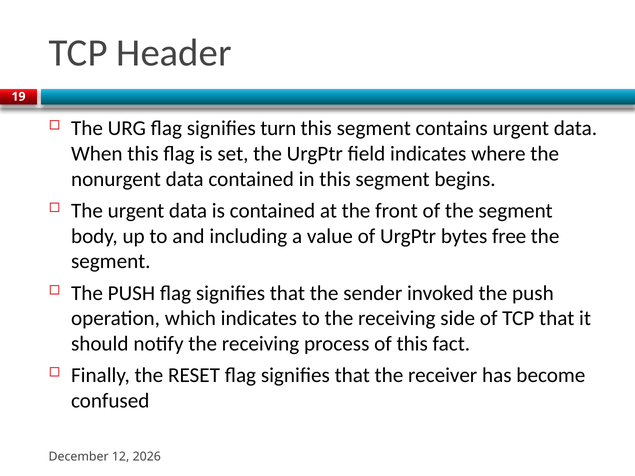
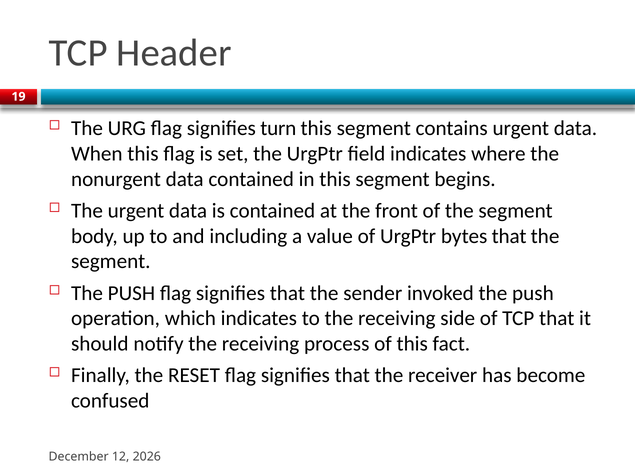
bytes free: free -> that (509, 236)
